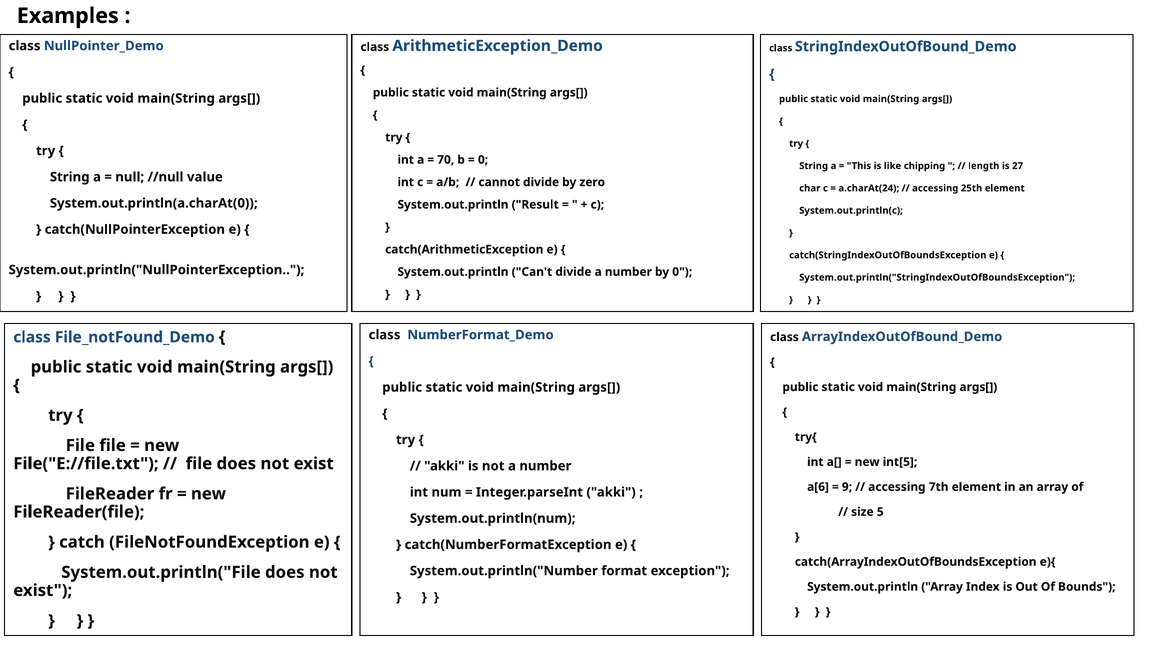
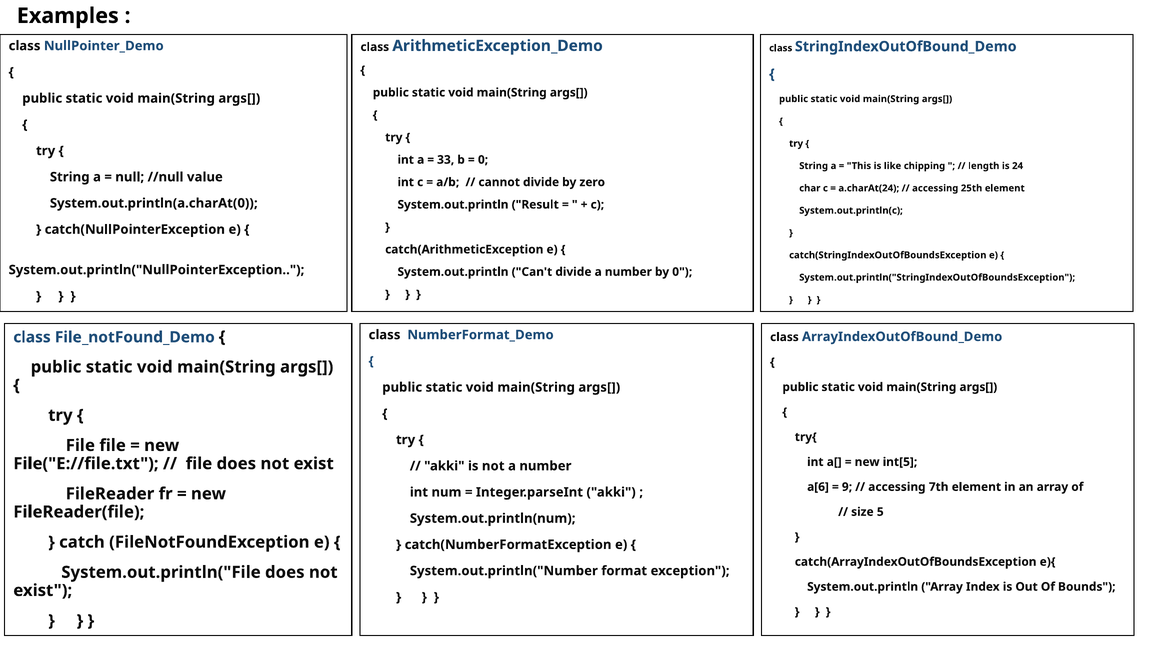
70: 70 -> 33 (446, 160)
27: 27 -> 24 (1018, 166)
